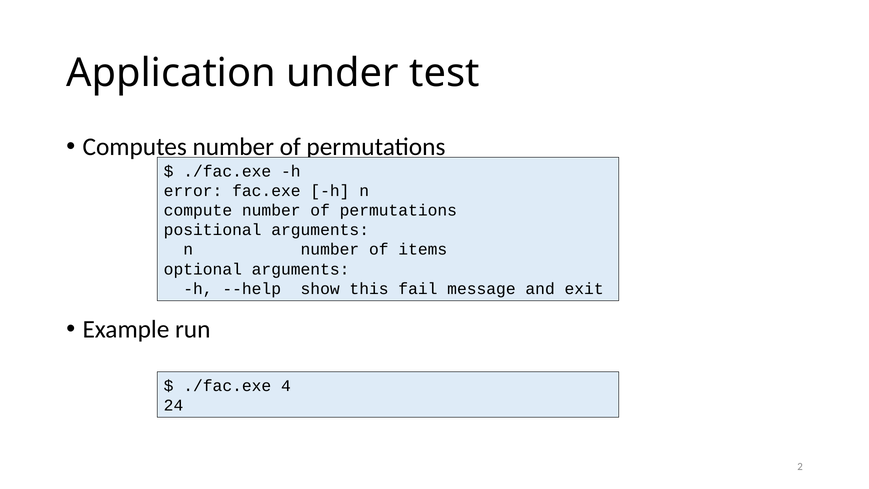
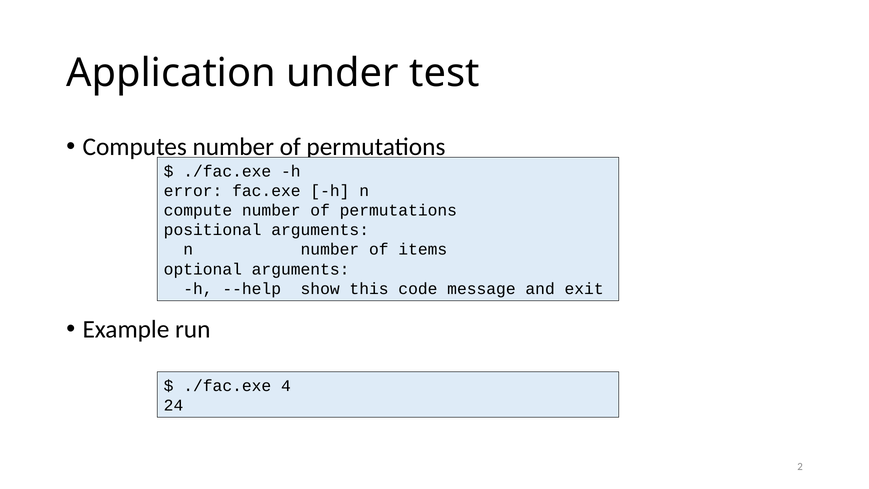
fail: fail -> code (418, 289)
